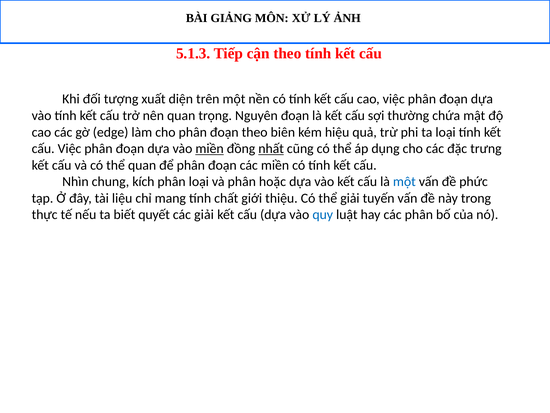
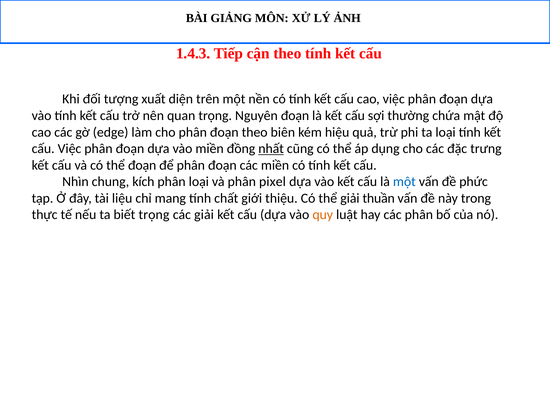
5.1.3: 5.1.3 -> 1.4.3 (193, 53)
miền underline: present -> none (210, 148)
thể quan: quan -> đoạn (142, 165)
hoặc: hoặc -> pixel (272, 181)
tuyến: tuyến -> thuần (379, 198)
biết quyết: quyết -> trọng (154, 214)
quy colour: blue -> orange (323, 214)
